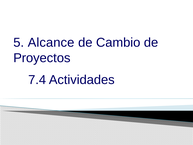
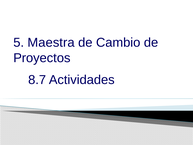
Alcance: Alcance -> Maestra (51, 42)
7.4: 7.4 -> 8.7 (37, 80)
